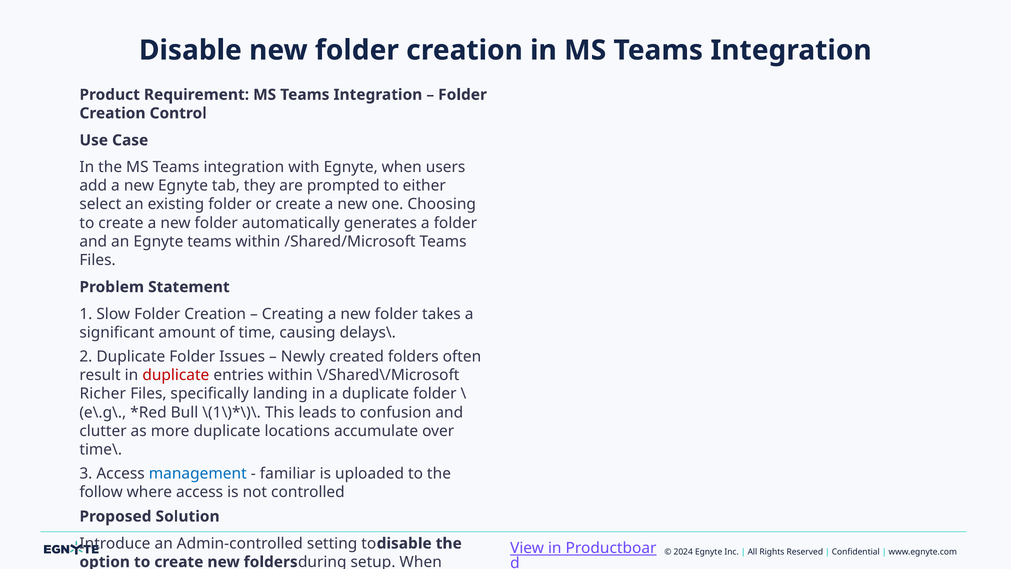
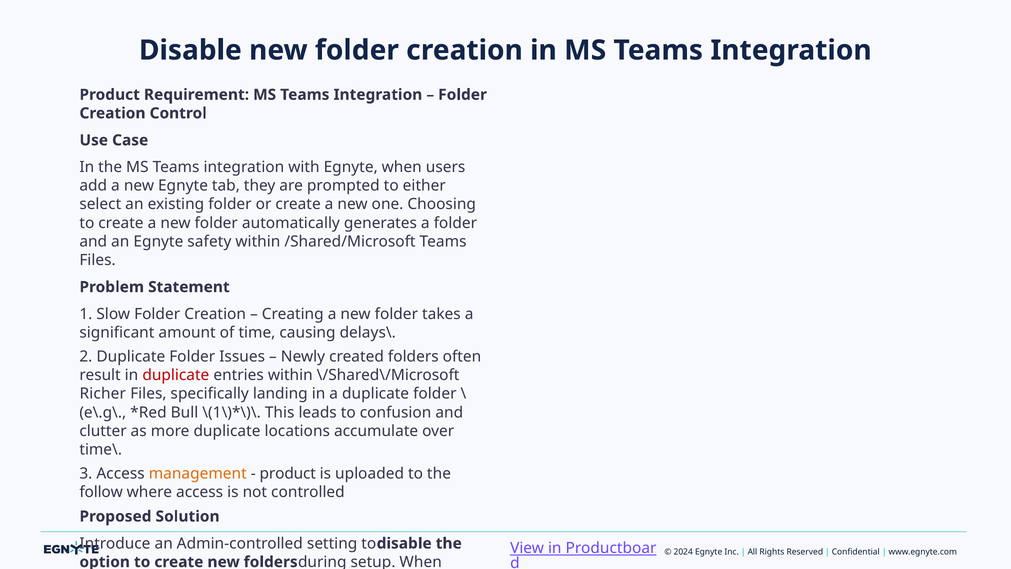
Egnyte teams: teams -> safety (209, 241)
management colour: blue -> orange (198, 473)
familiar: familiar -> product (288, 473)
